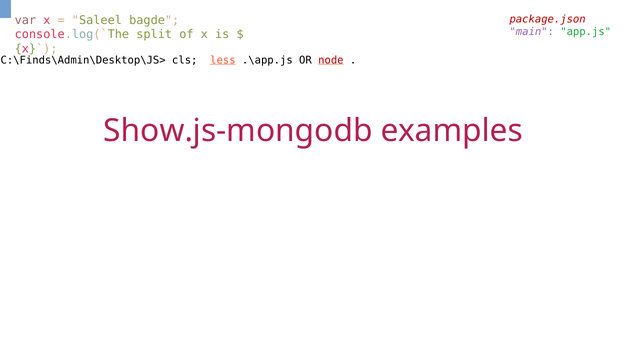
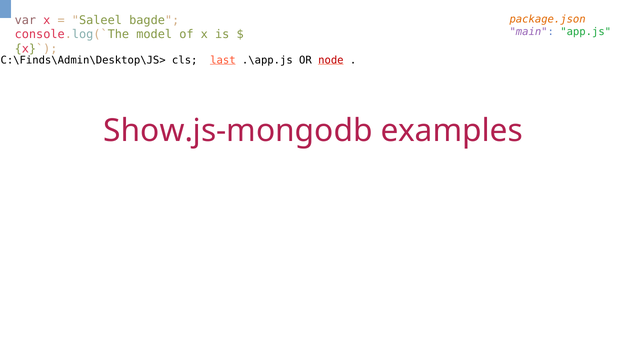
package.json colour: red -> orange (548, 19)
split: split -> model (154, 34)
less: less -> last (223, 61)
